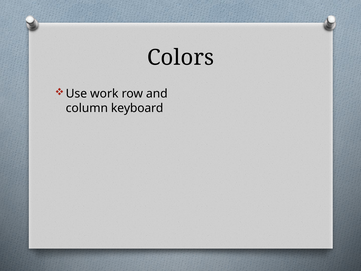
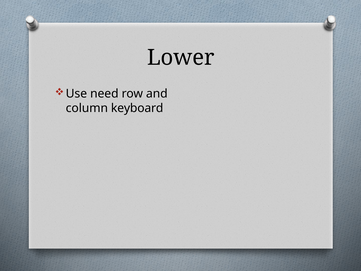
Colors: Colors -> Lower (181, 58)
work: work -> need (104, 94)
